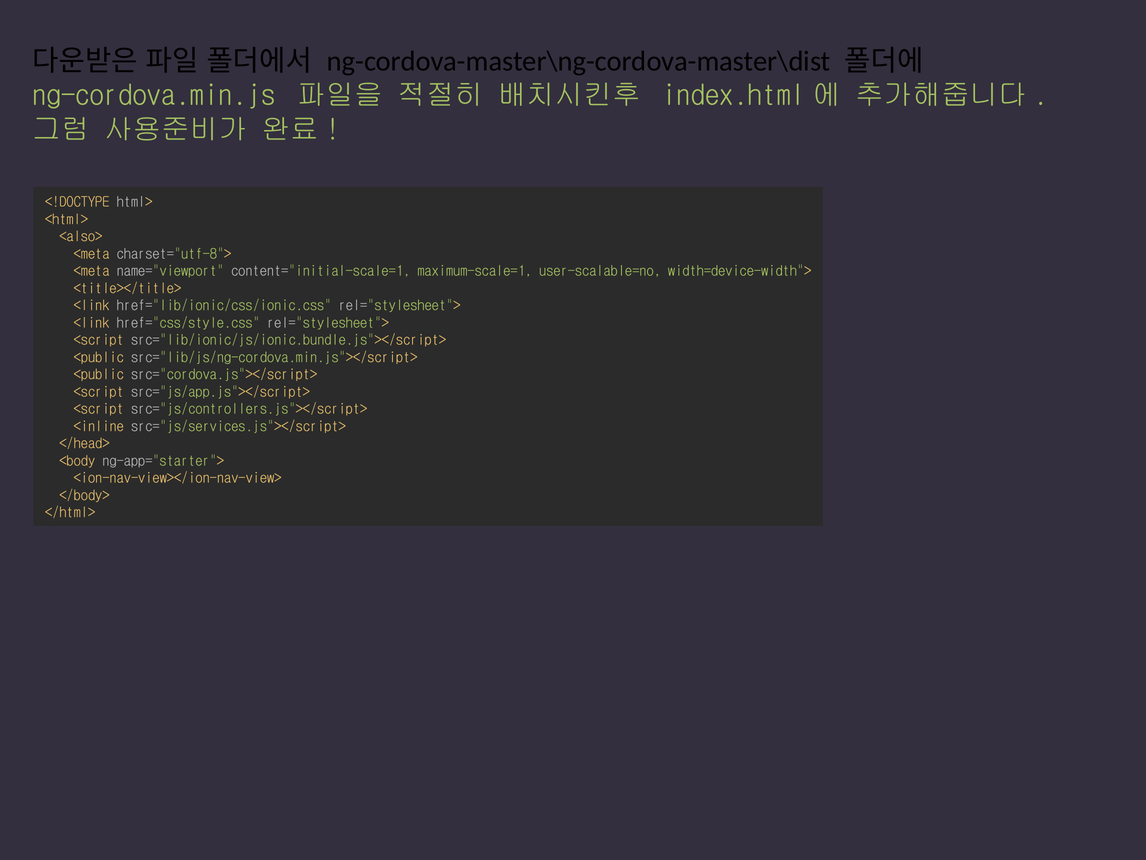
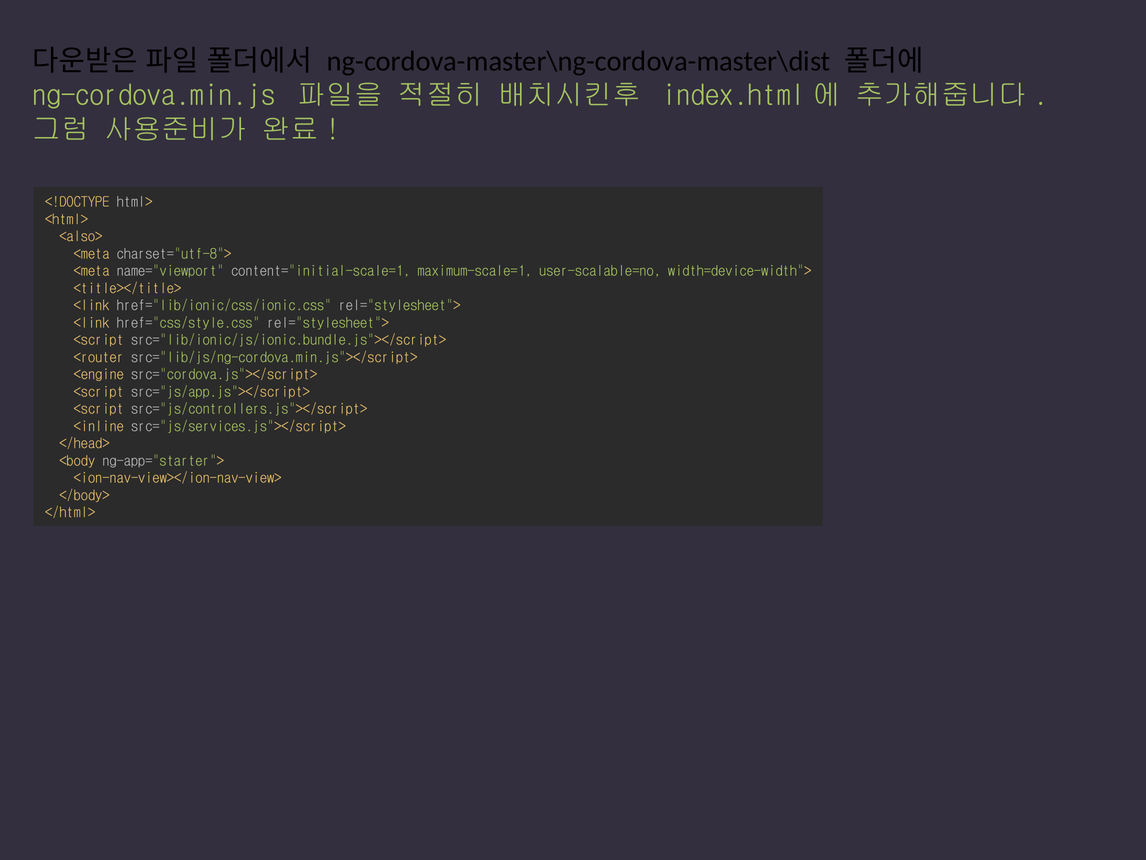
<public: <public -> <router (99, 357)
<public: <public -> <engine (99, 374)
